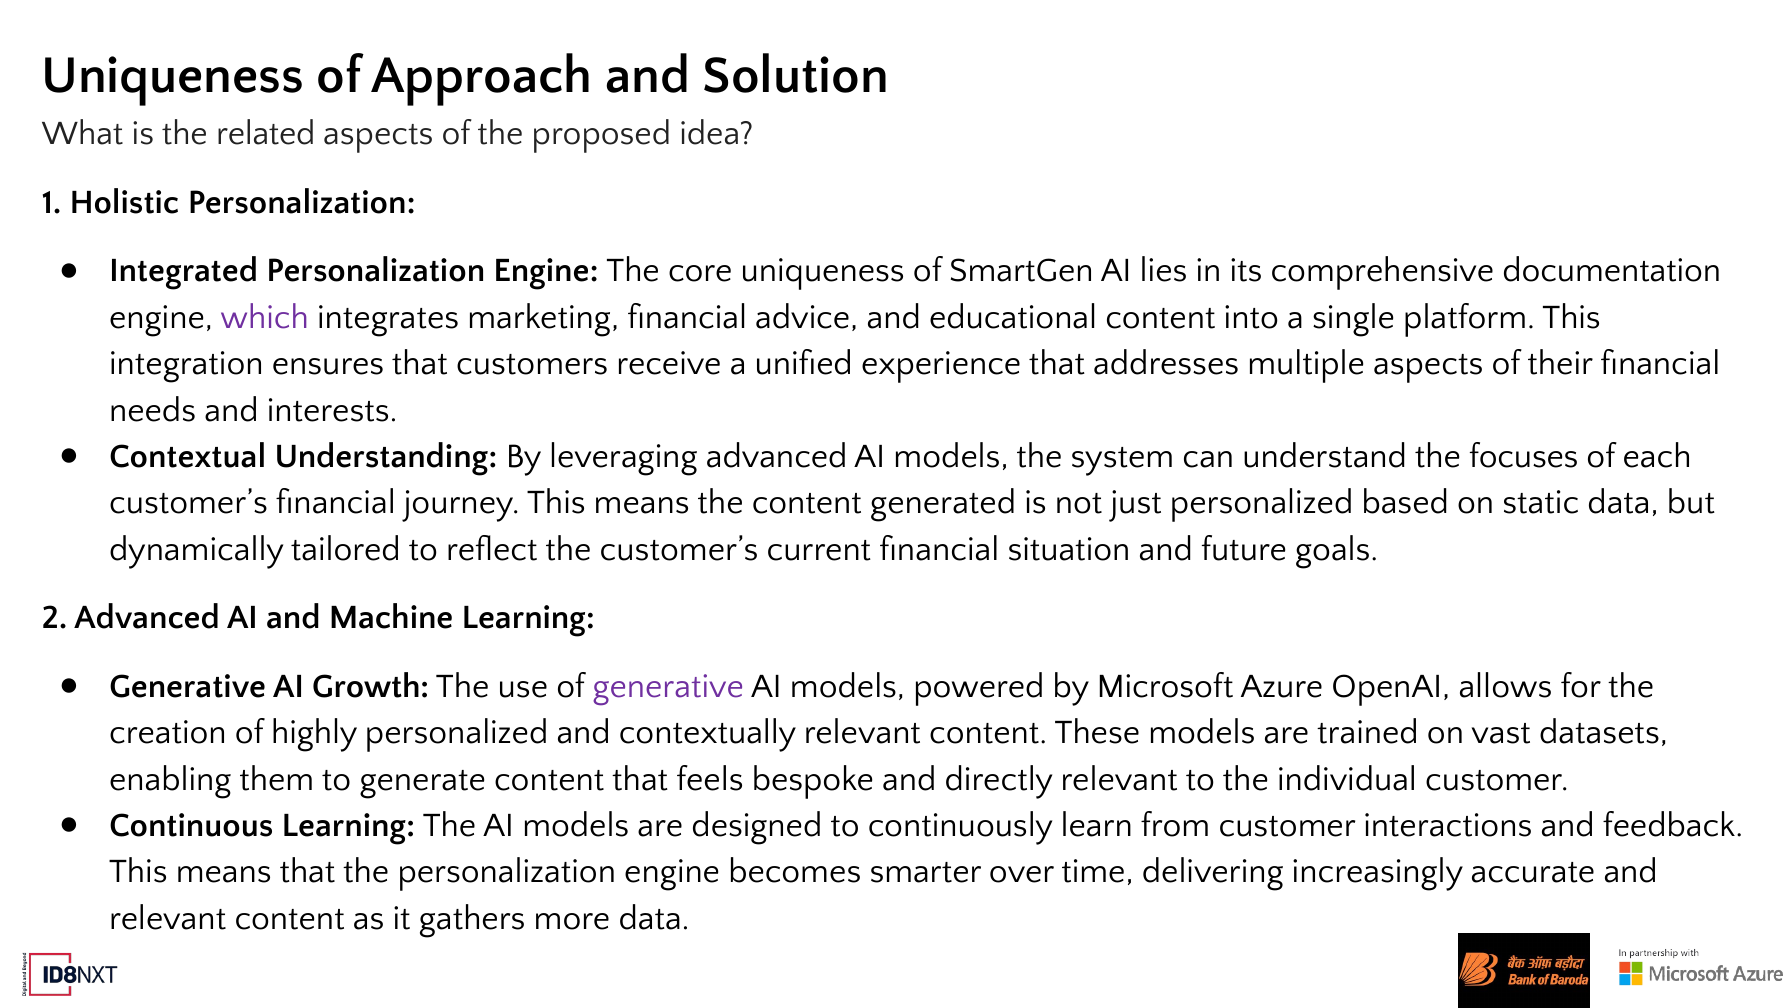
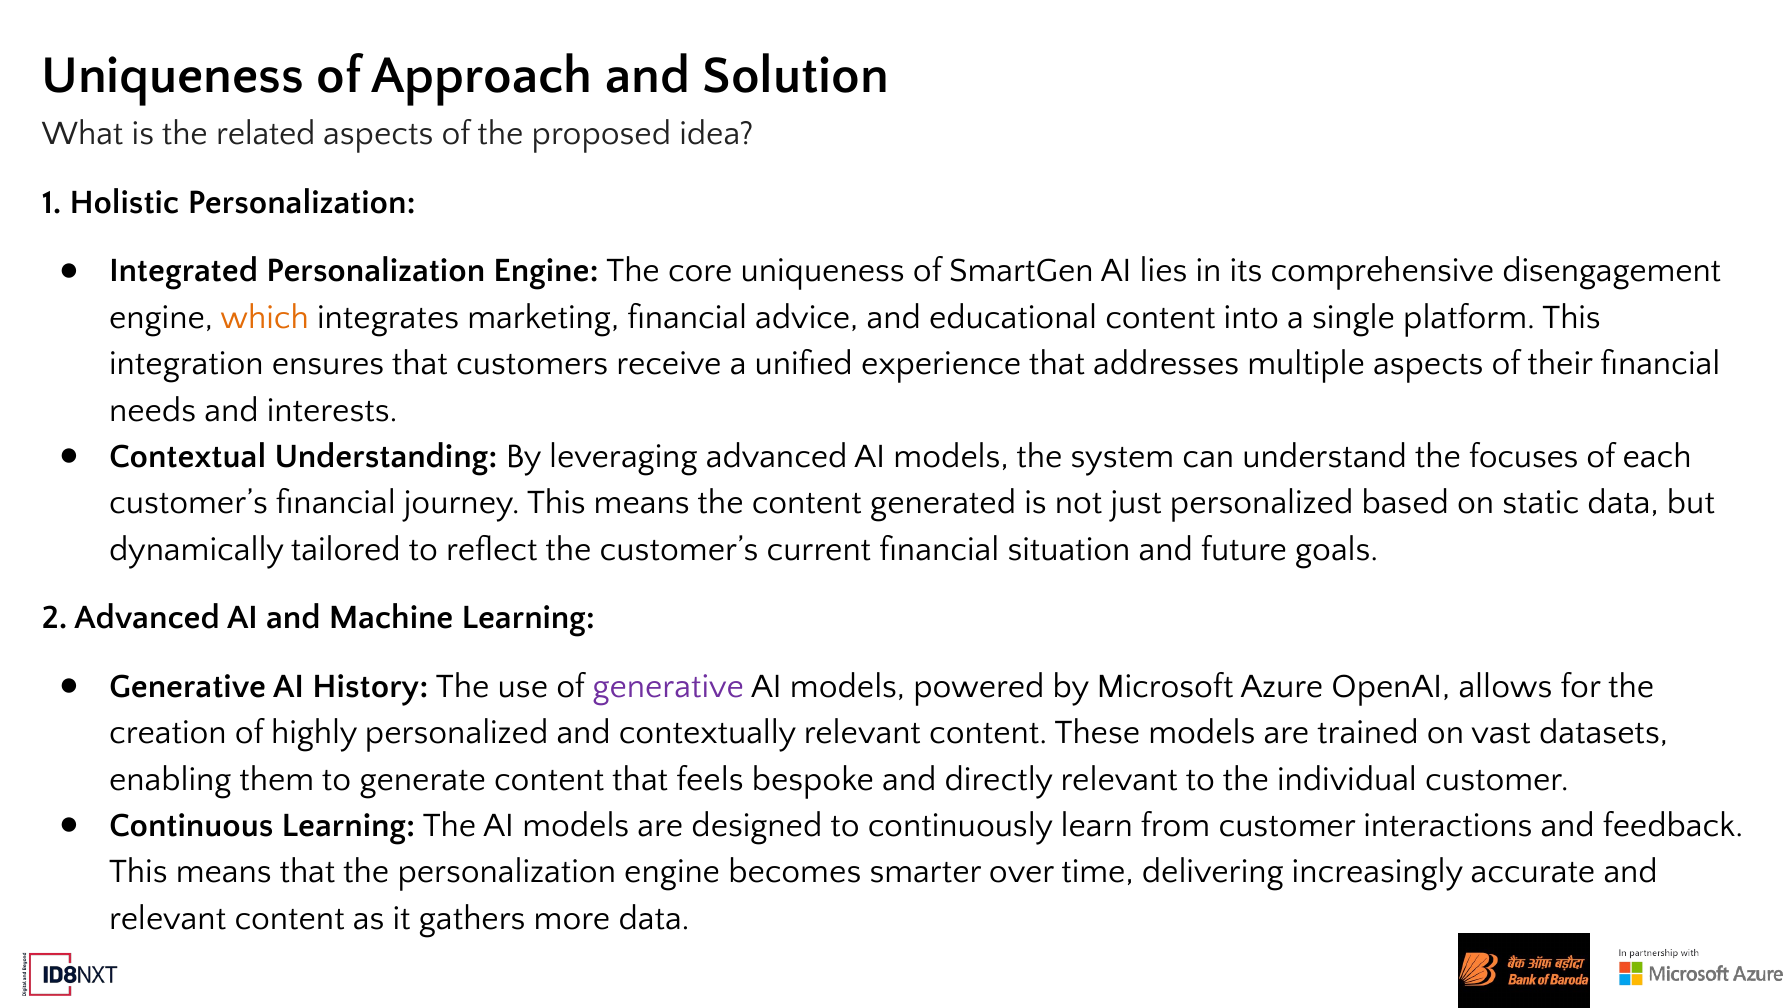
documentation: documentation -> disengagement (1612, 271)
which colour: purple -> orange (265, 317)
Growth: Growth -> History (370, 686)
